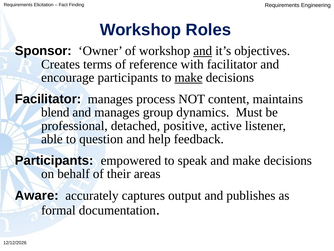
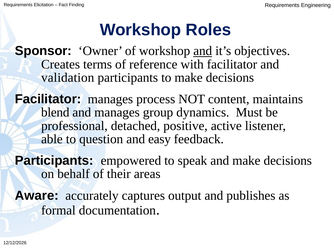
encourage: encourage -> validation (68, 77)
make underline: present -> none (189, 77)
help: help -> easy (160, 139)
